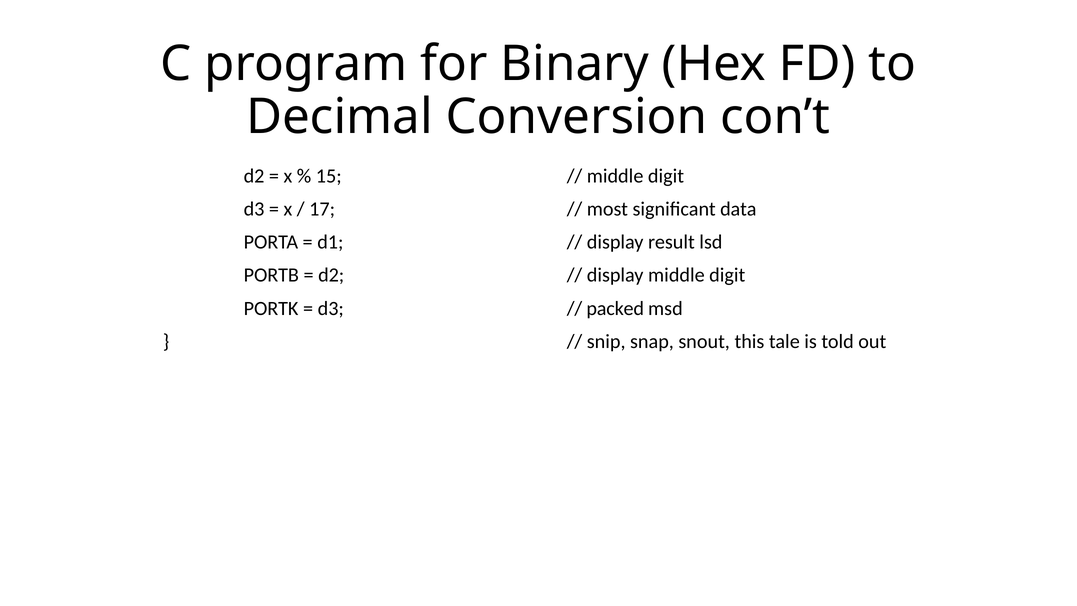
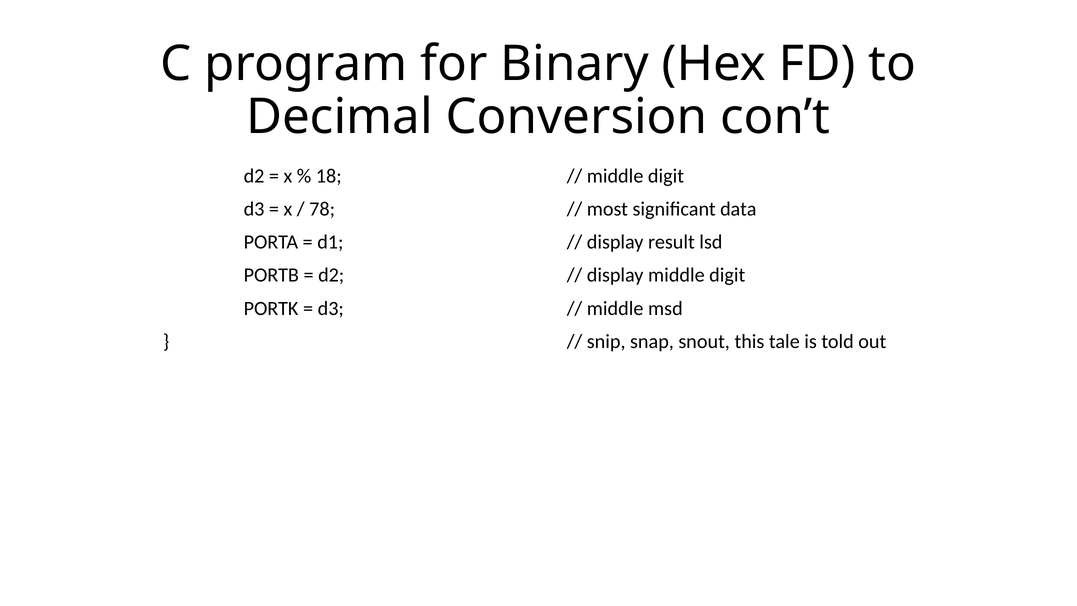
15: 15 -> 18 (329, 176)
17: 17 -> 78 (322, 209)
packed: packed -> middle (615, 308)
